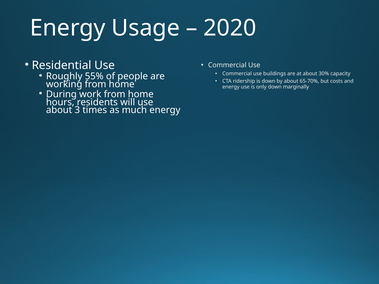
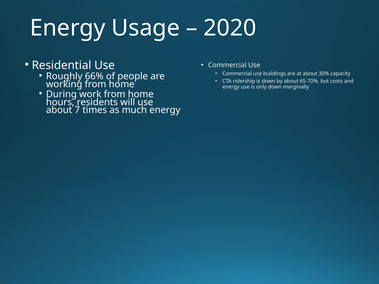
55%: 55% -> 66% (94, 76)
3: 3 -> 7 (77, 110)
